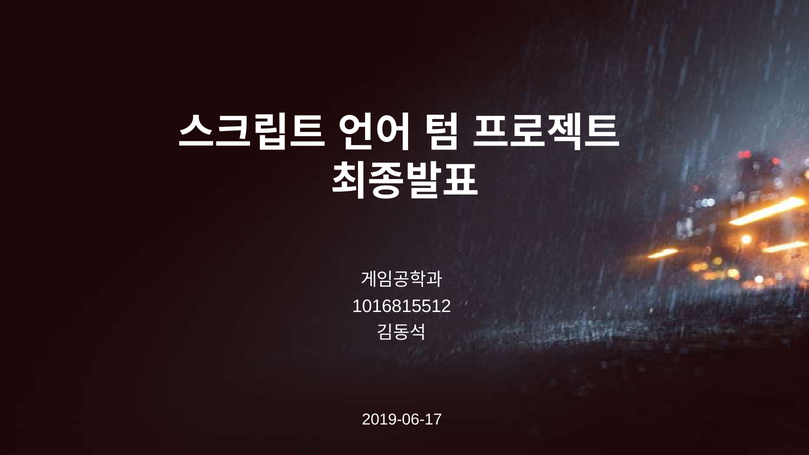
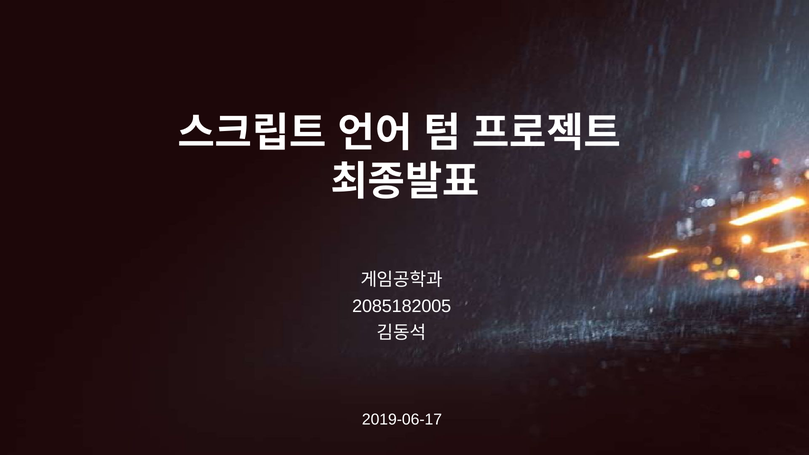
1016815512: 1016815512 -> 2085182005 (402, 306)
